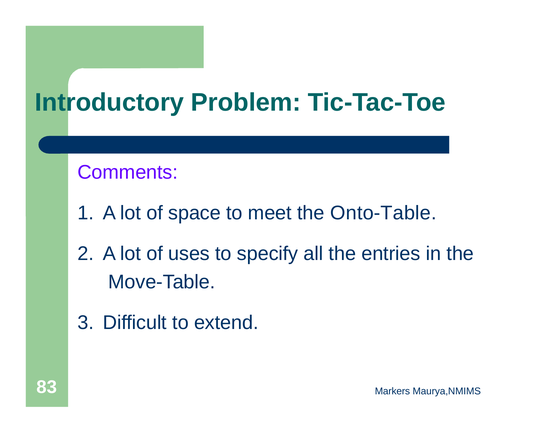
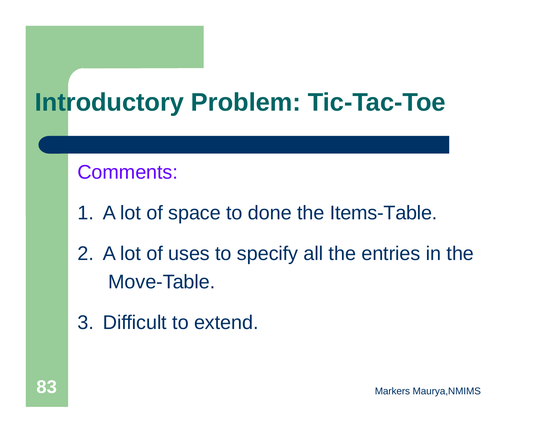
meet: meet -> done (270, 213)
Onto-Table: Onto-Table -> Items-Table (384, 213)
